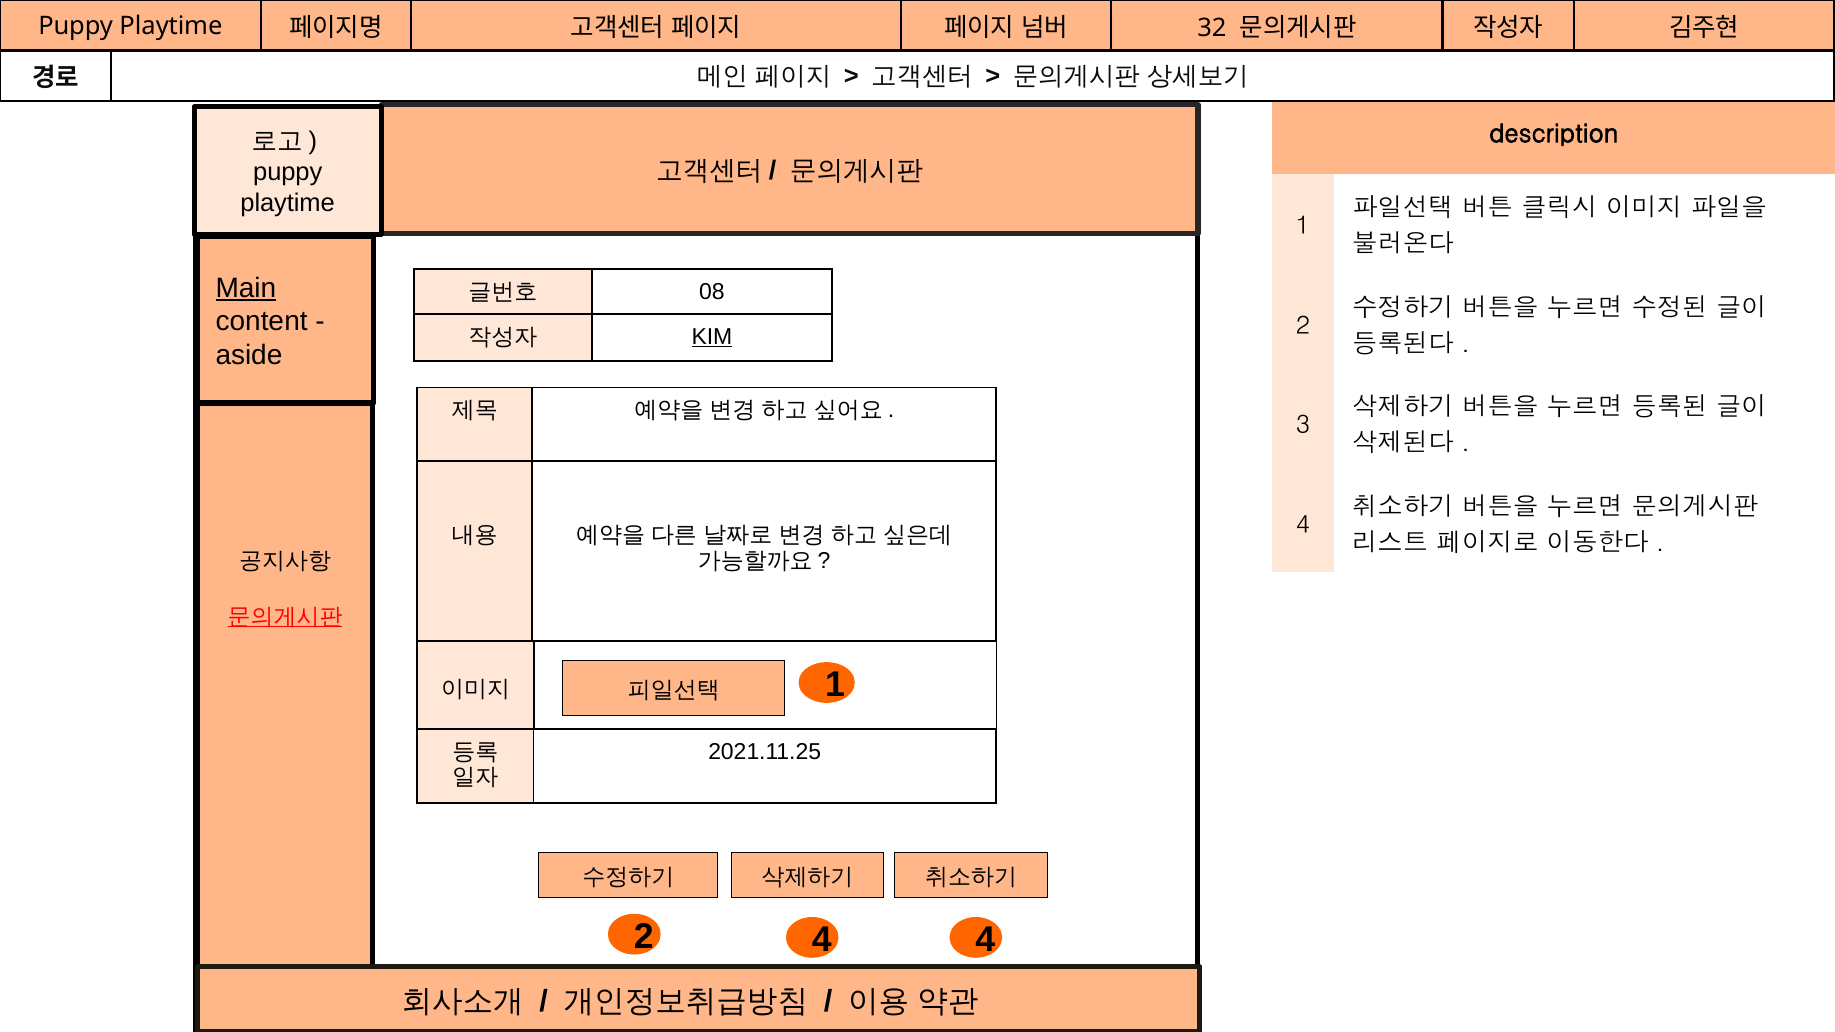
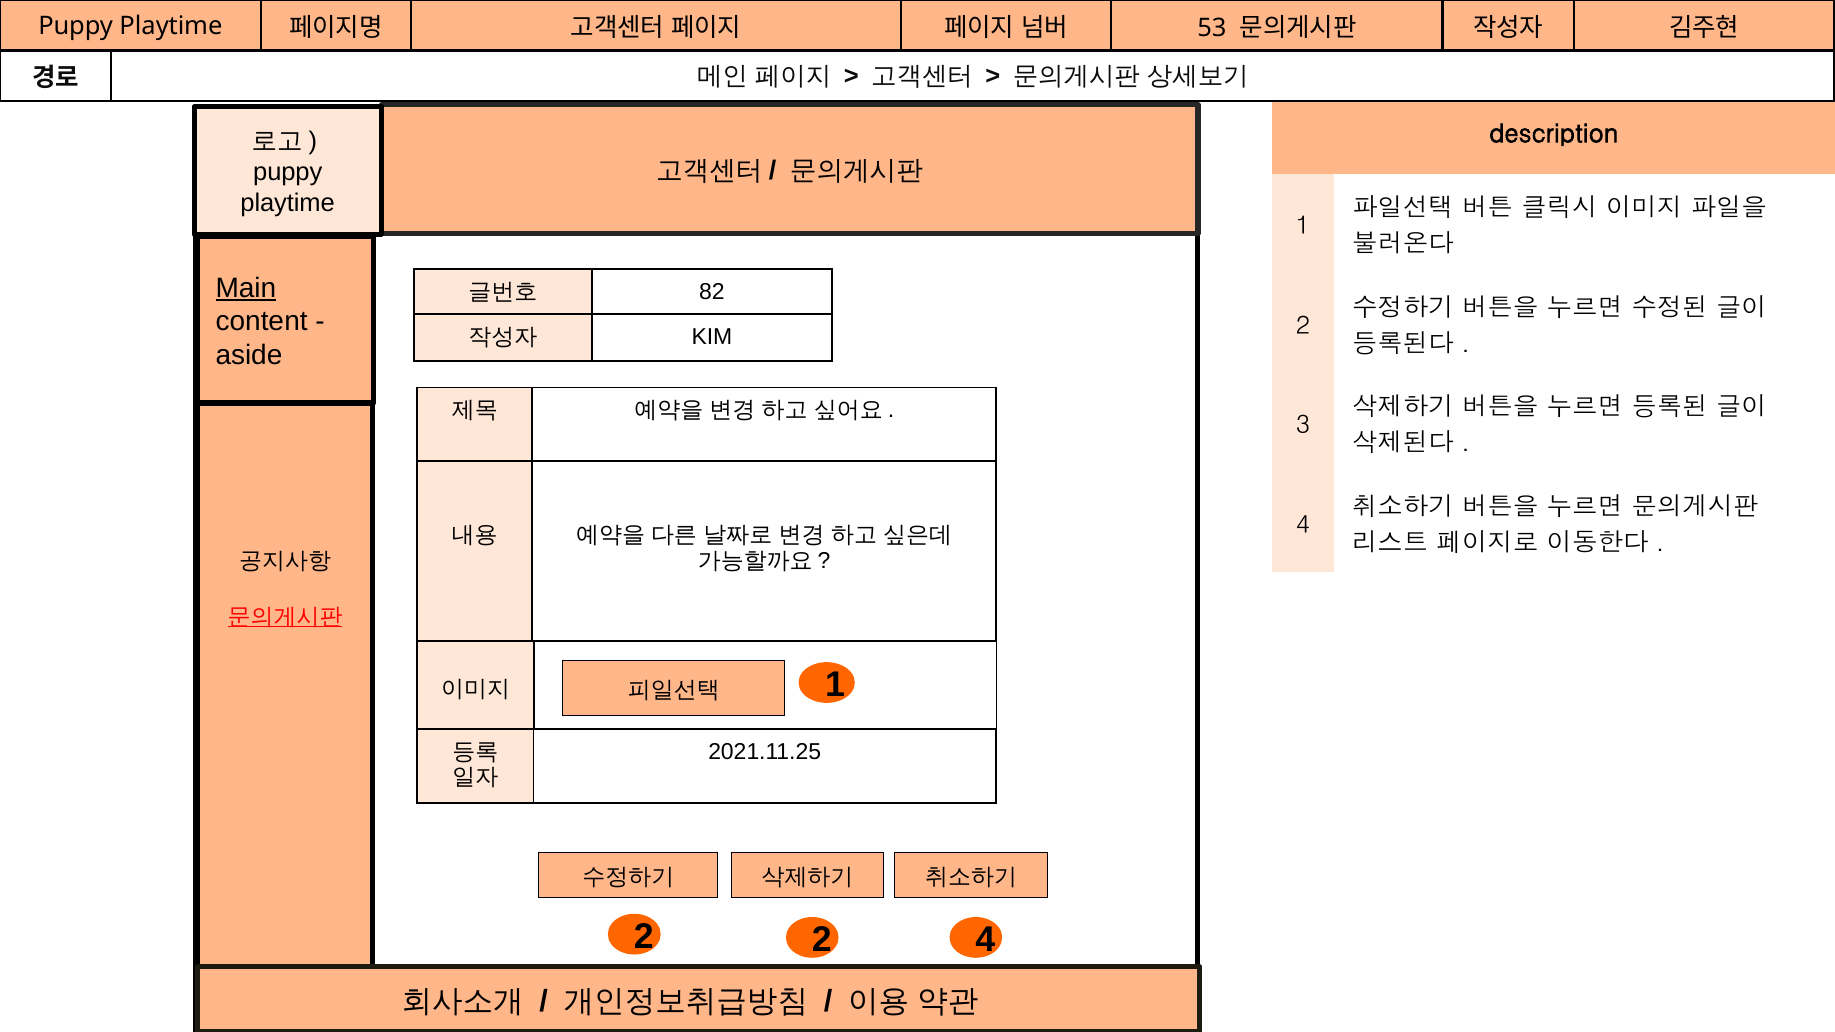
32: 32 -> 53 (1212, 28)
08: 08 -> 82 (712, 292)
KIM underline: present -> none (712, 337)
2 4: 4 -> 2 (822, 940)
